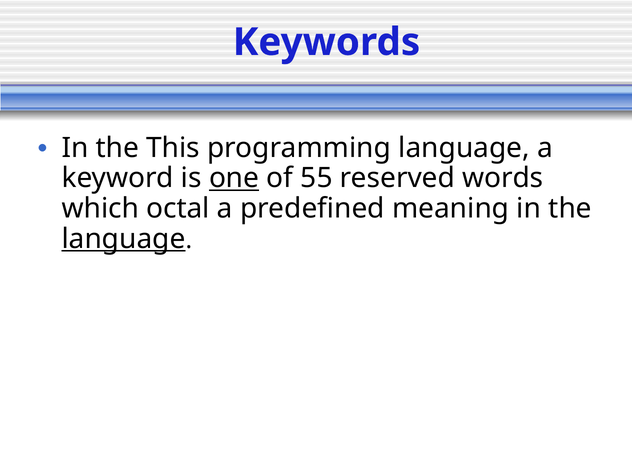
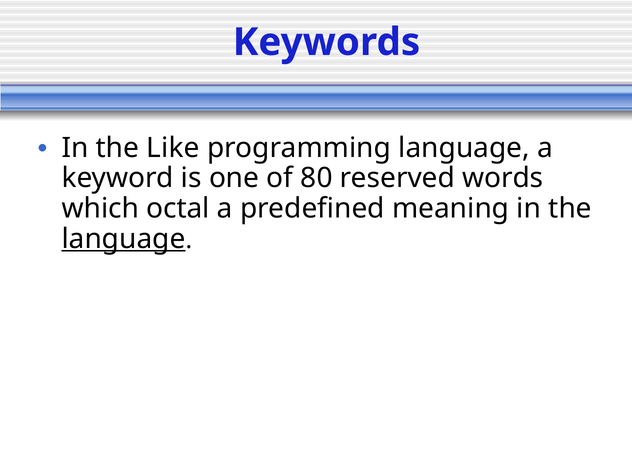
This: This -> Like (173, 148)
one underline: present -> none (234, 178)
55: 55 -> 80 (317, 178)
